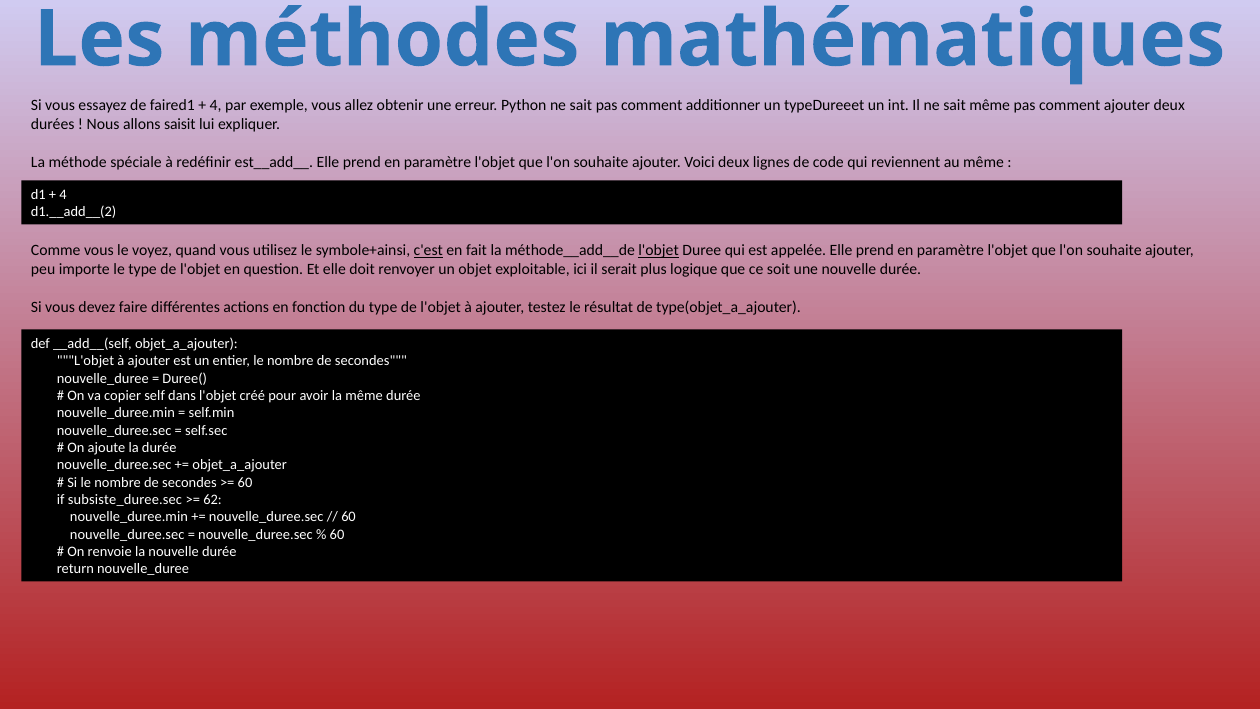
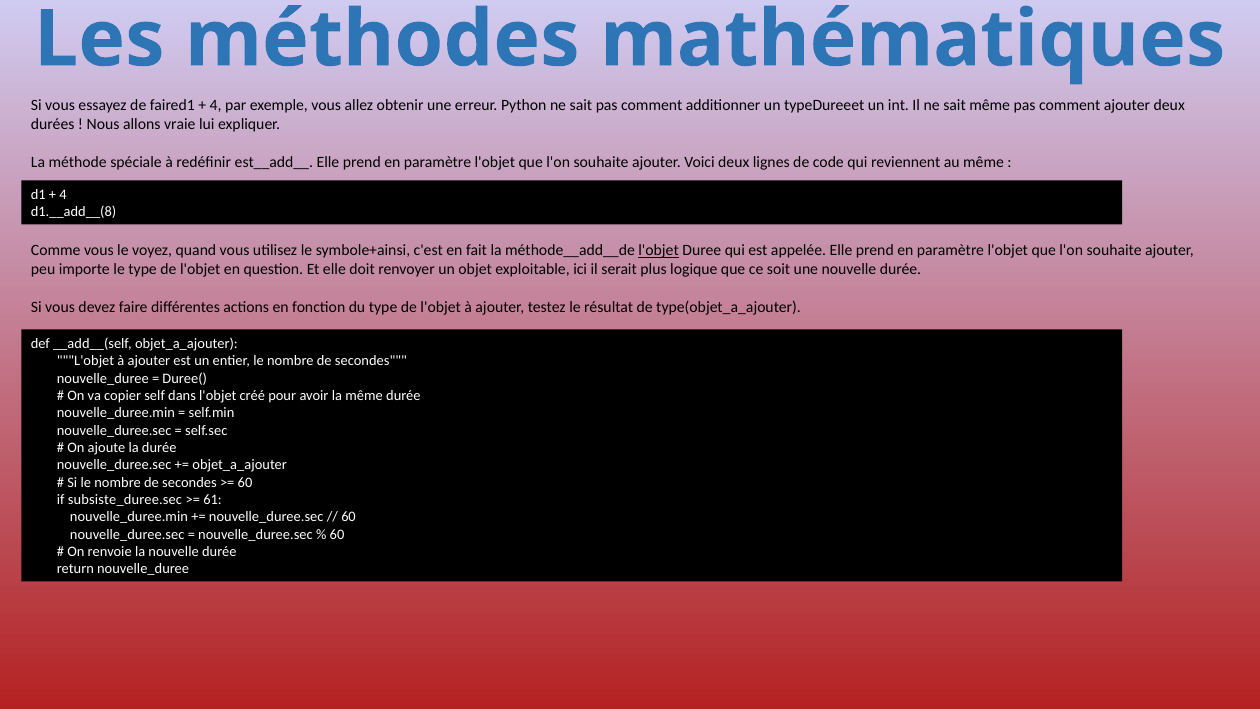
saisit: saisit -> vraie (180, 124)
d1.__add__(2: d1.__add__(2 -> d1.__add__(8 (74, 212)
c'est underline: present -> none (428, 250)
62: 62 -> 61 (213, 500)
